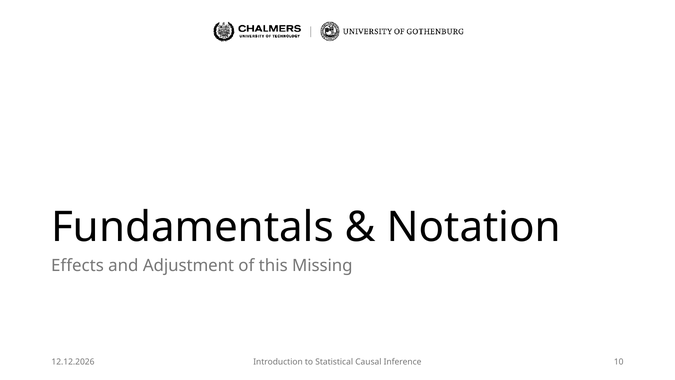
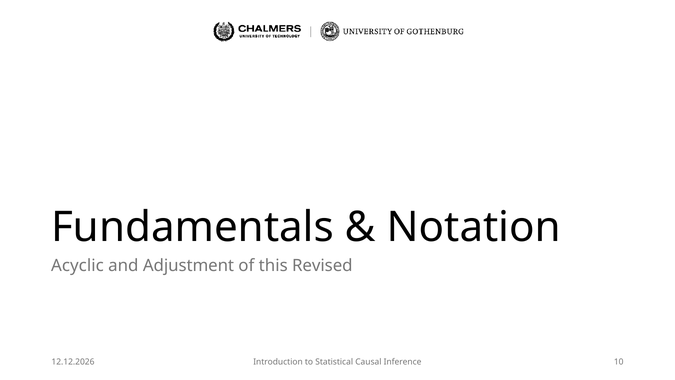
Effects: Effects -> Acyclic (77, 266)
Missing: Missing -> Revised (322, 266)
